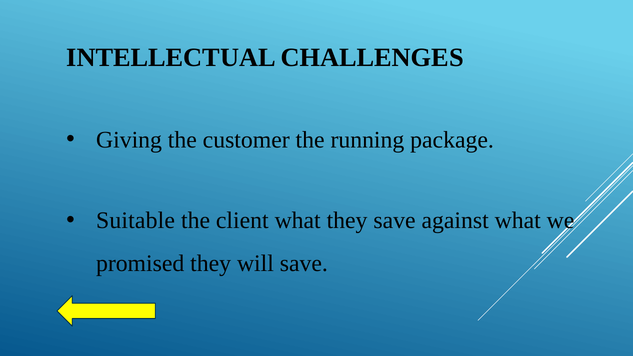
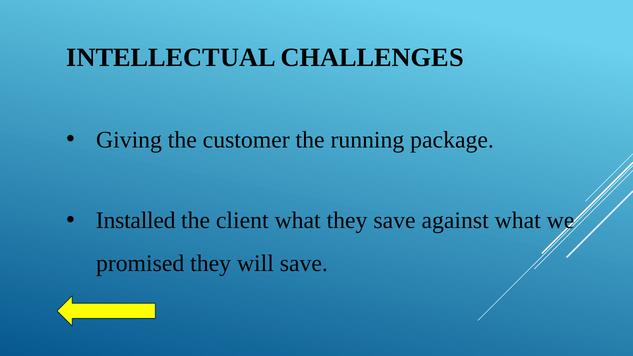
Suitable: Suitable -> Installed (136, 221)
